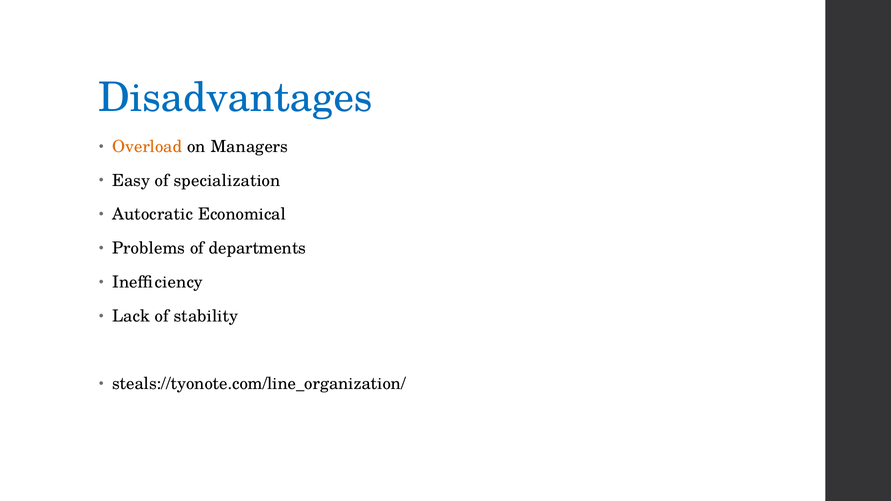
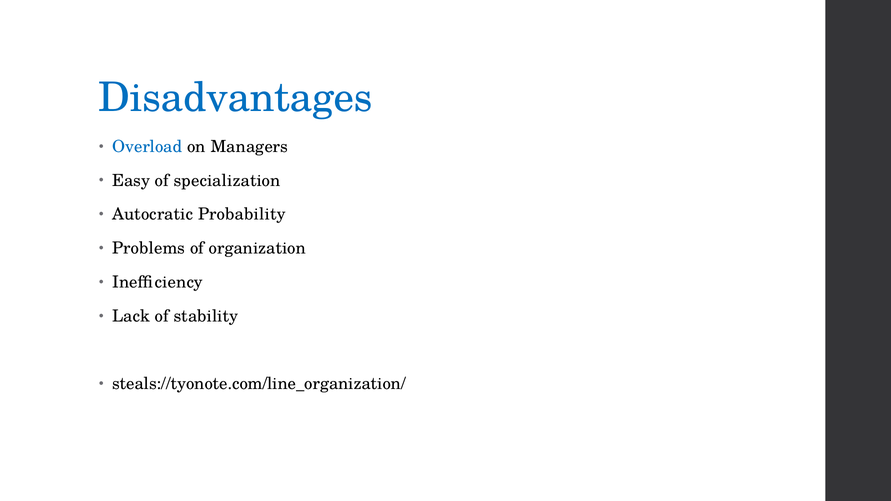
Overload colour: orange -> blue (147, 147)
Economical: Economical -> Probability (242, 215)
departments: departments -> organization (257, 248)
